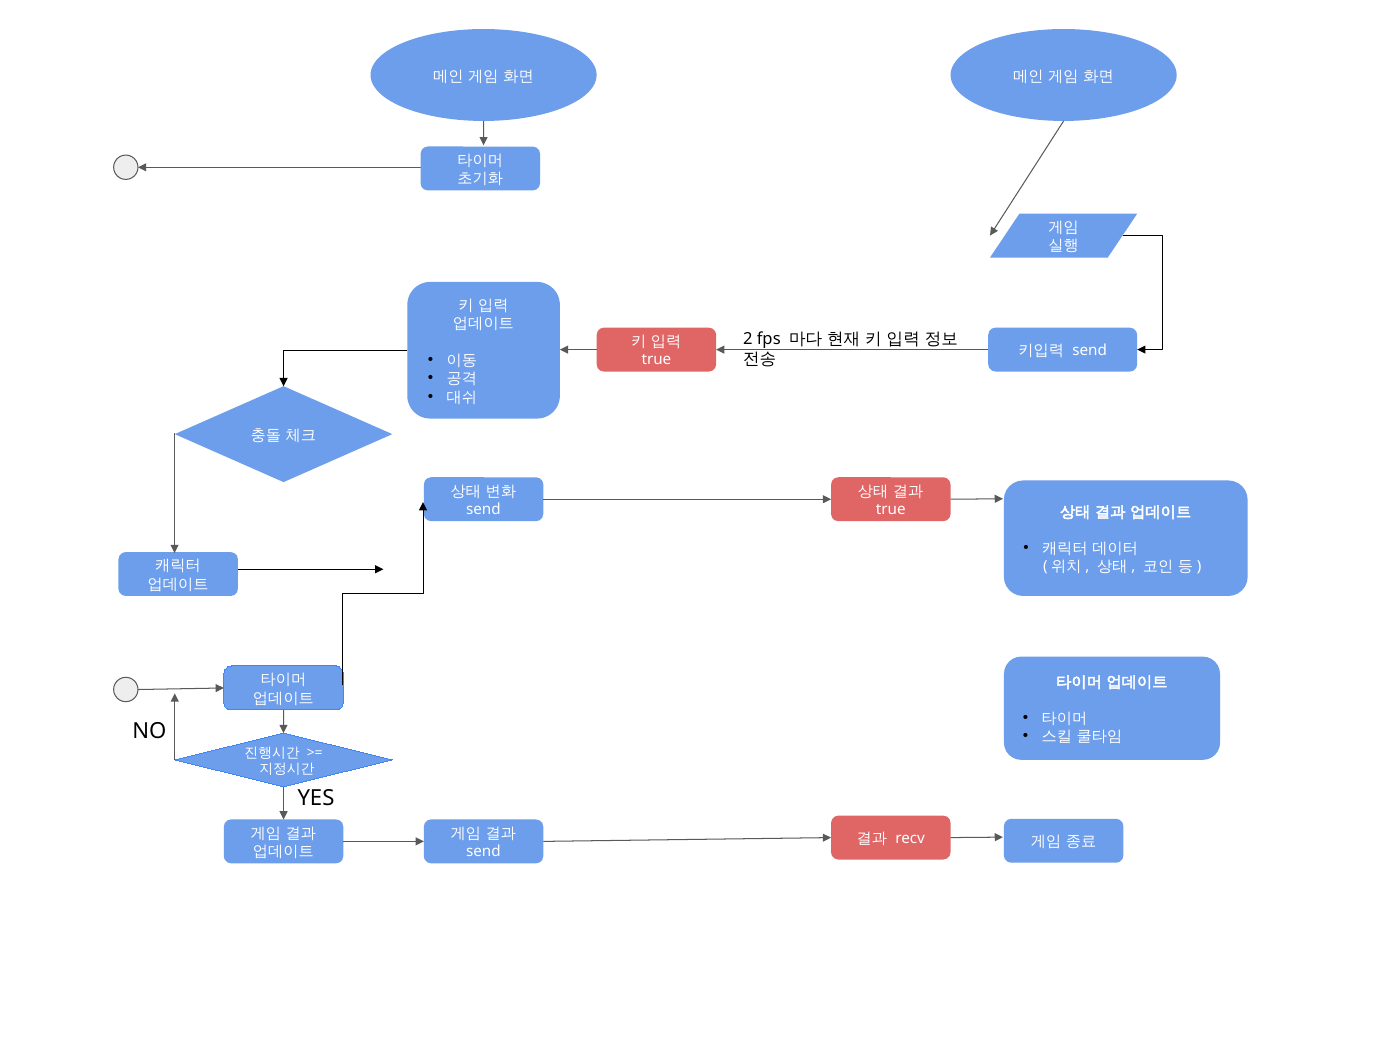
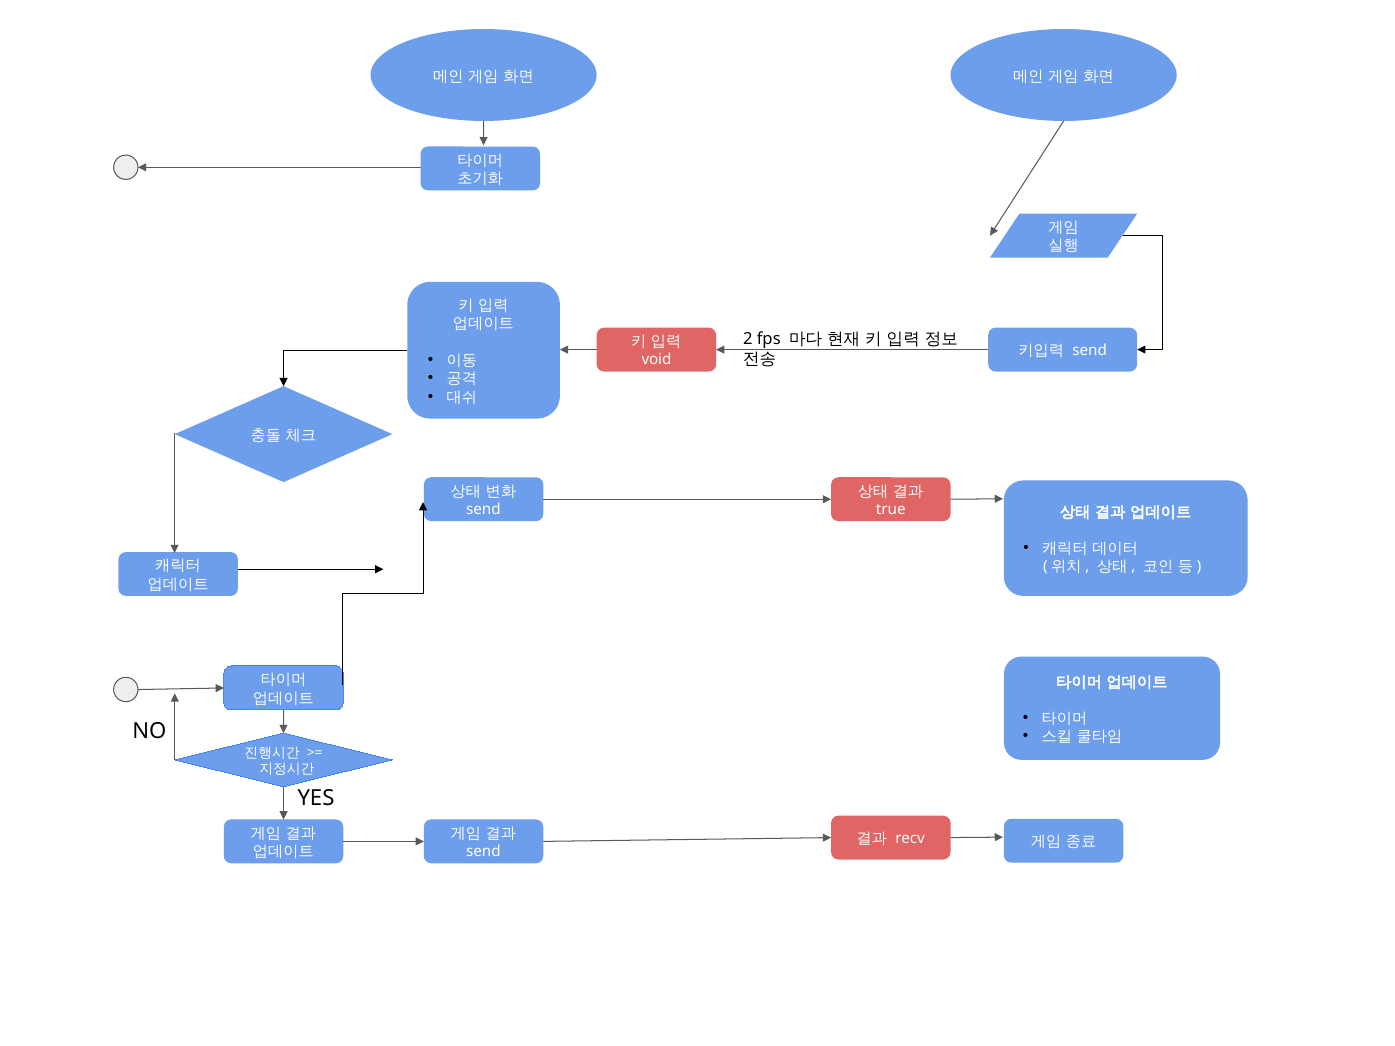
true: true -> void (656, 360)
